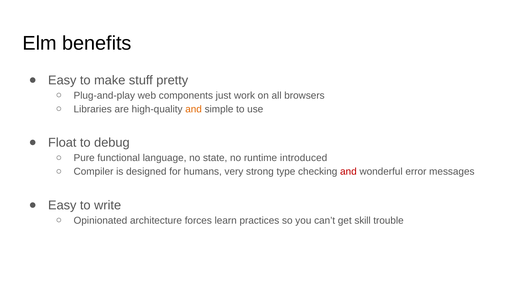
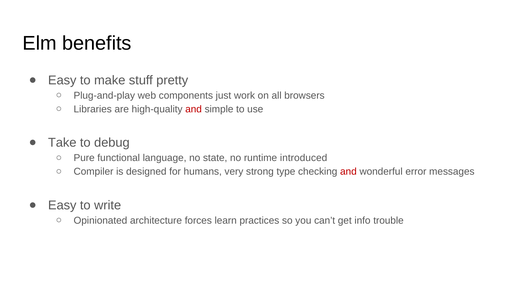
and colour: orange -> red (194, 109)
Float: Float -> Take (62, 143)
skill: skill -> info (363, 221)
